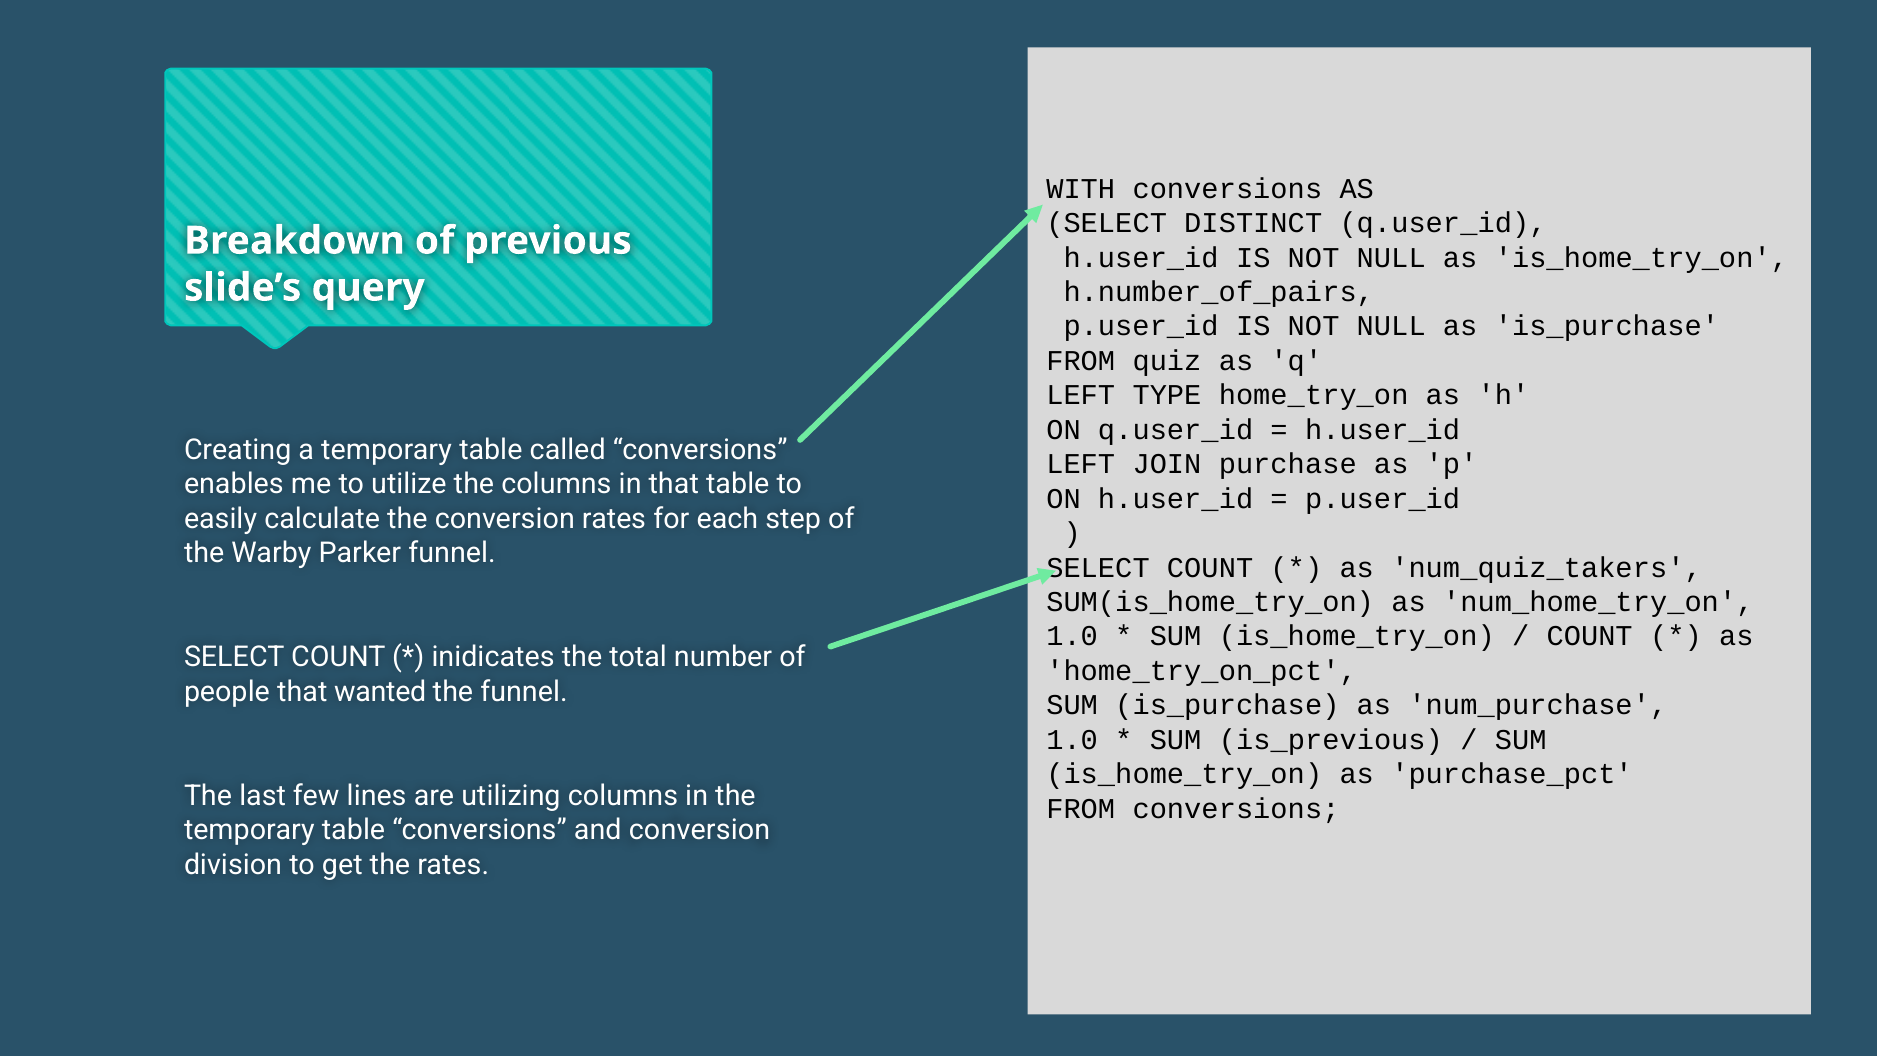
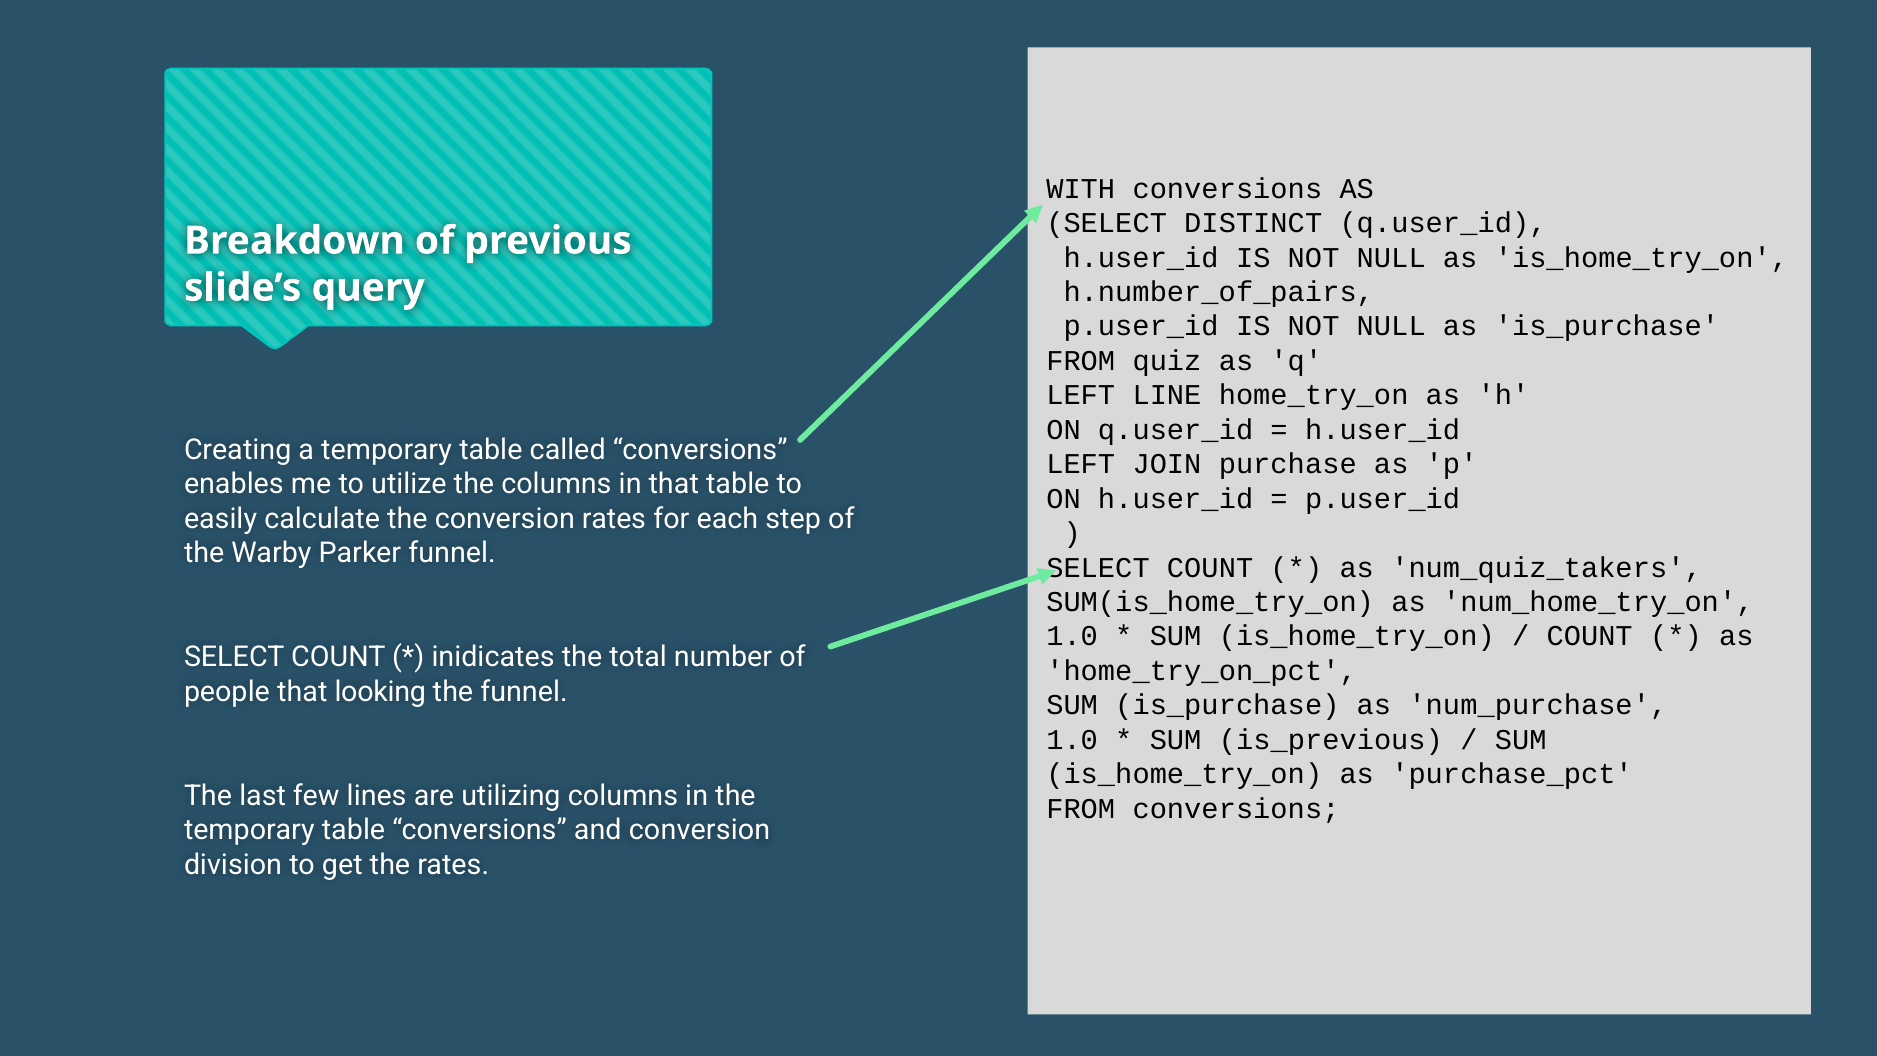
TYPE: TYPE -> LINE (1167, 395)
wanted: wanted -> looking (380, 692)
